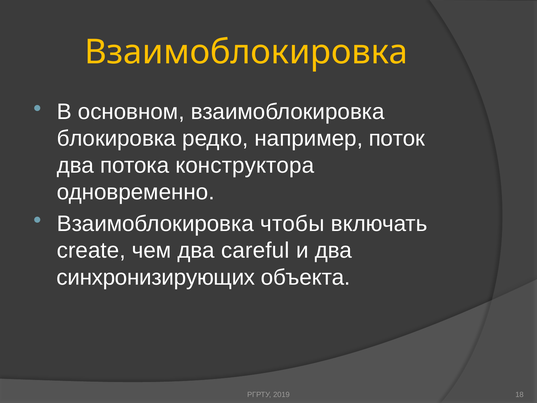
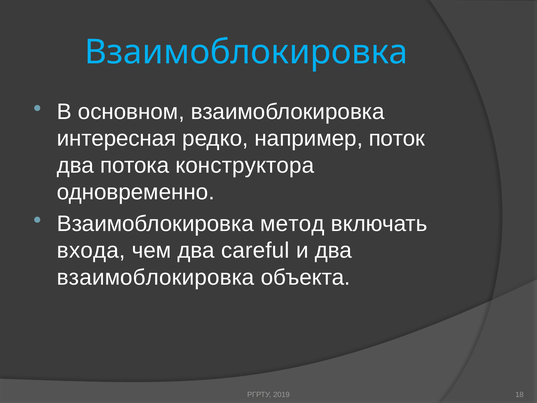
Взаимоблокировка colour: yellow -> light blue (246, 52)
блокировка: блокировка -> интересная (117, 138)
чтобы: чтобы -> метод (292, 223)
create: create -> входа (91, 250)
синхронизирующих: синхронизирующих -> взаимоблокировка (156, 277)
